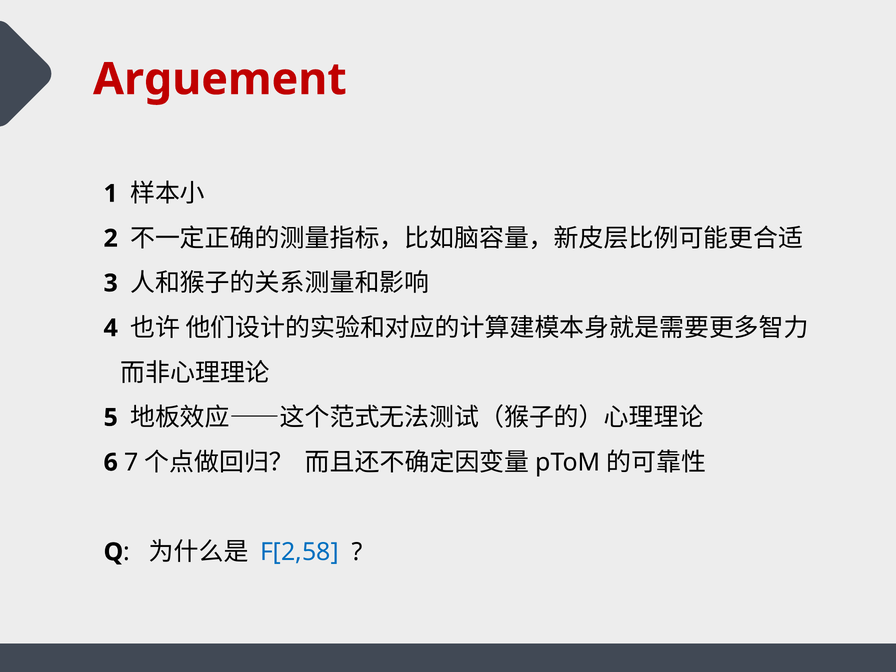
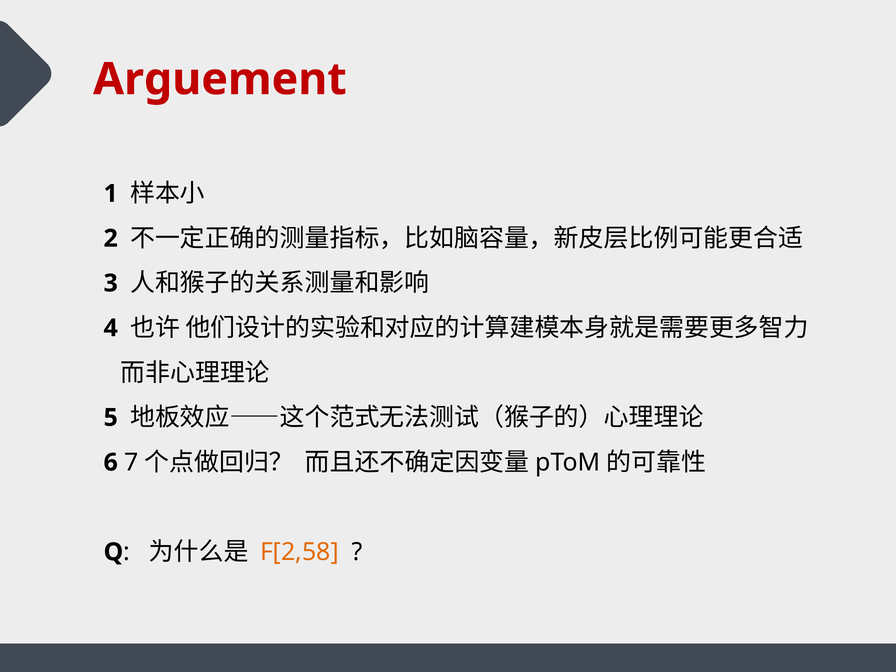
F[2,58 colour: blue -> orange (299, 552)
